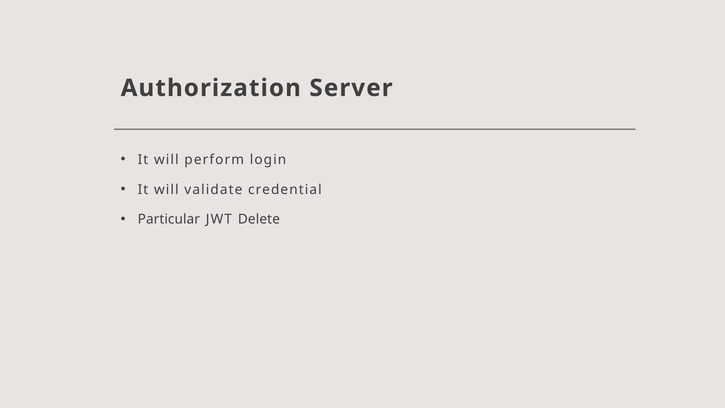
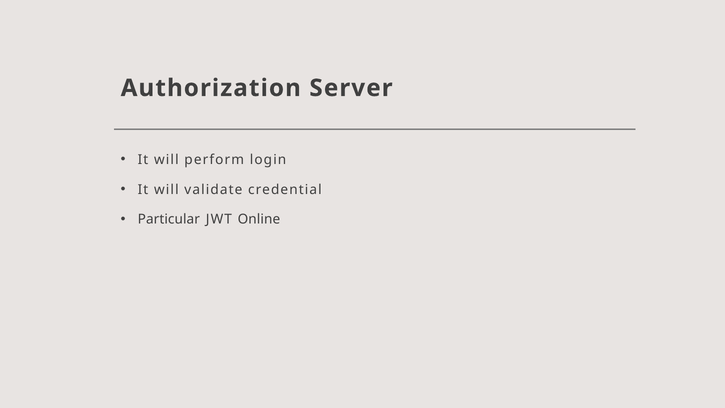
Delete: Delete -> Online (259, 219)
